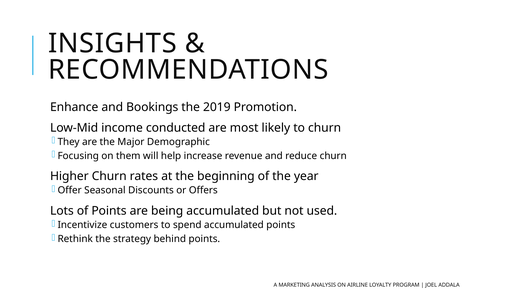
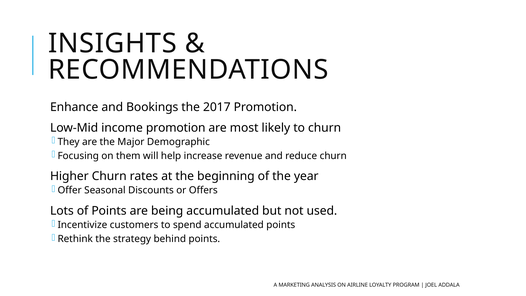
2019: 2019 -> 2017 (217, 107)
income conducted: conducted -> promotion (176, 128)
